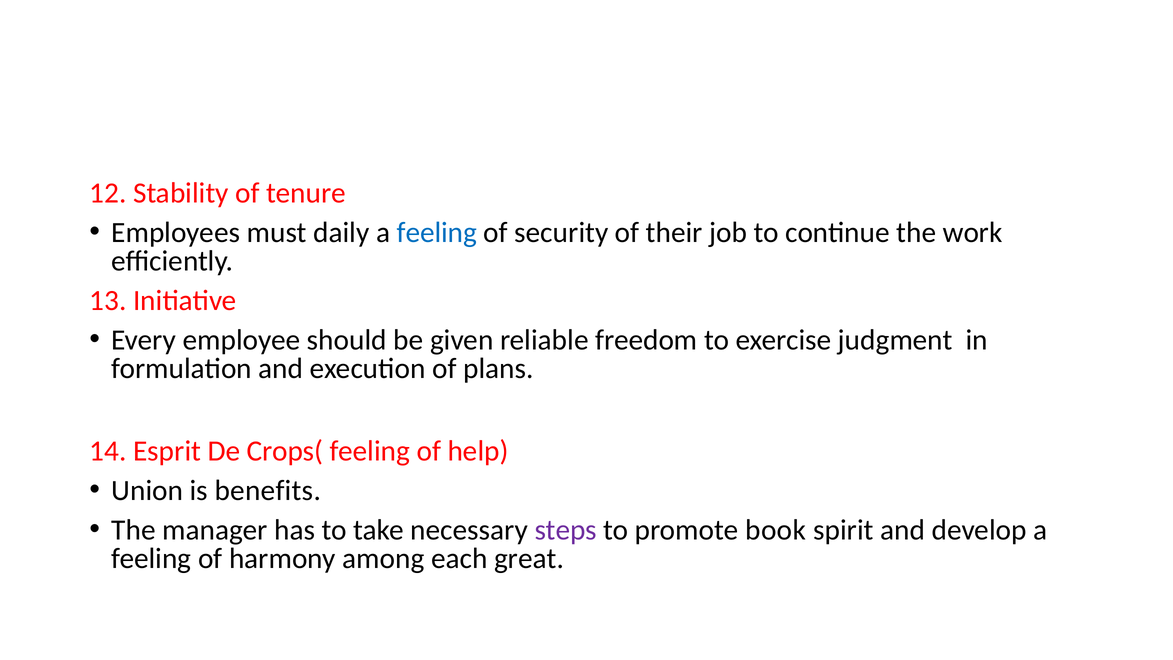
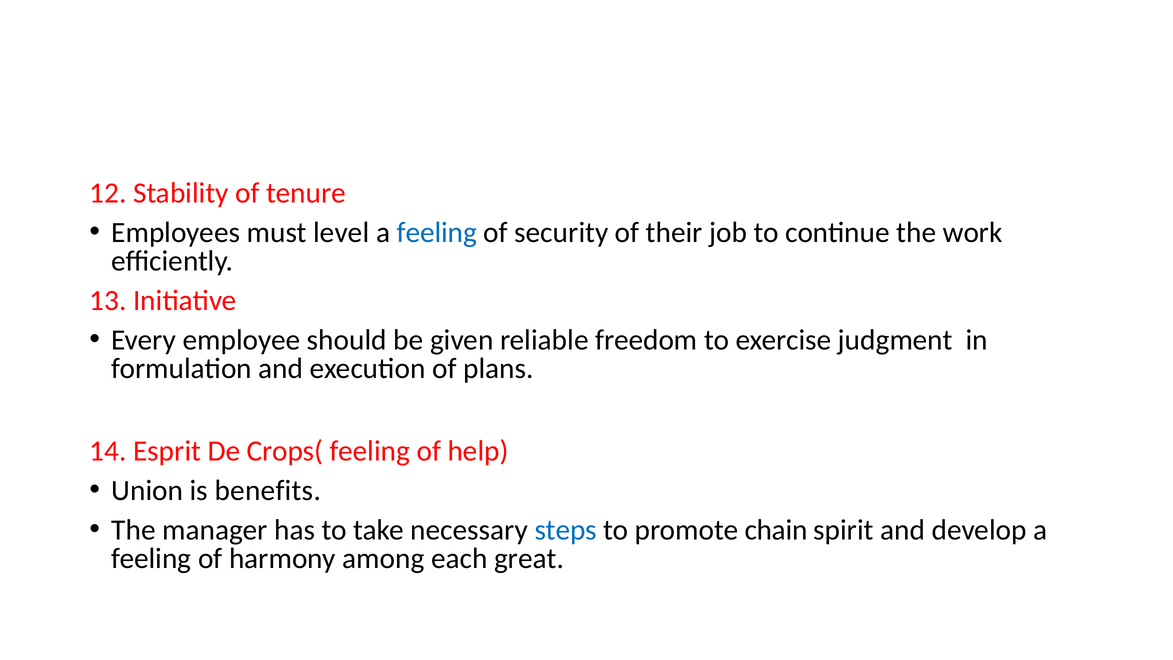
daily: daily -> level (341, 233)
steps colour: purple -> blue (566, 530)
book: book -> chain (776, 530)
